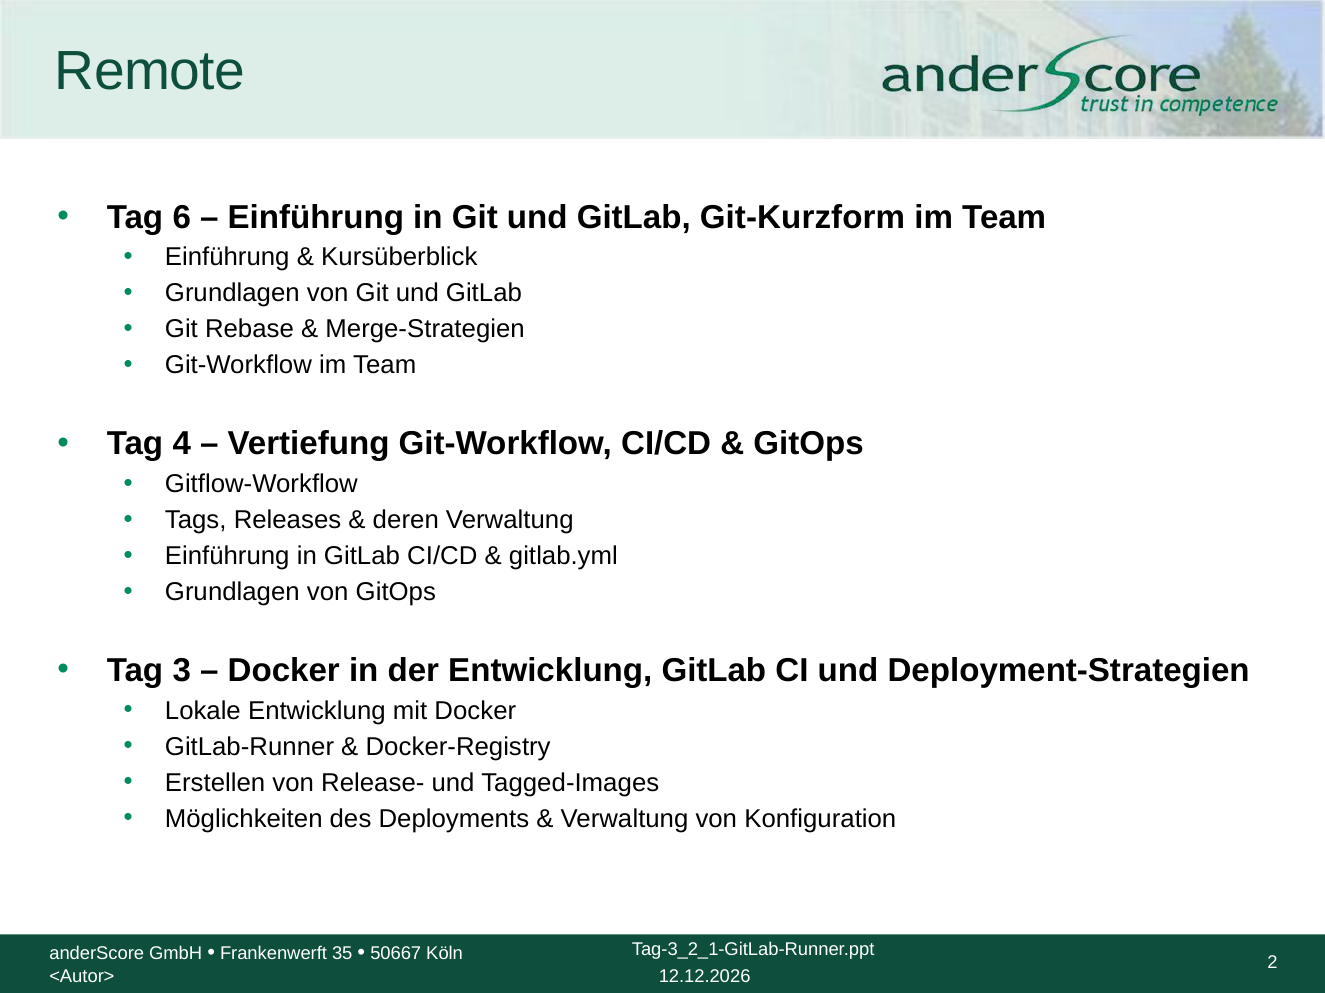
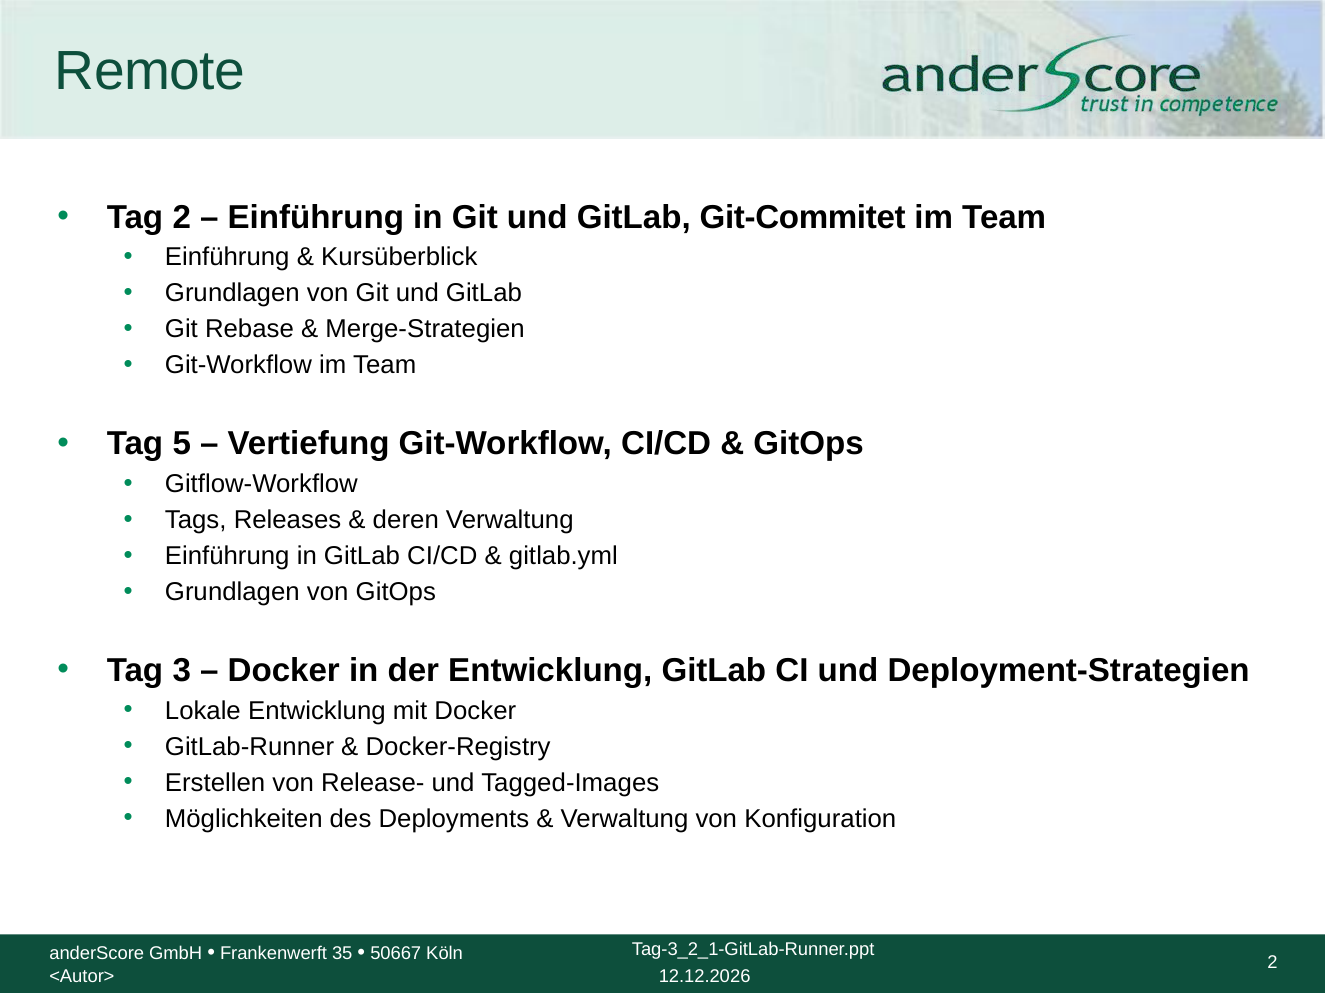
Tag 6: 6 -> 2 (182, 217)
Git-Kurzform: Git-Kurzform -> Git-Commitet (803, 217)
4: 4 -> 5 (182, 444)
